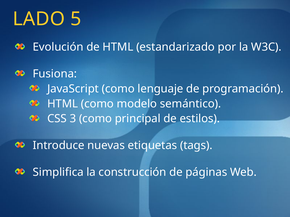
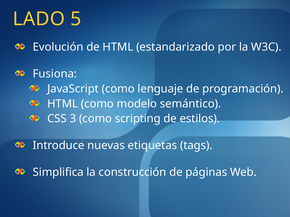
principal: principal -> scripting (138, 119)
